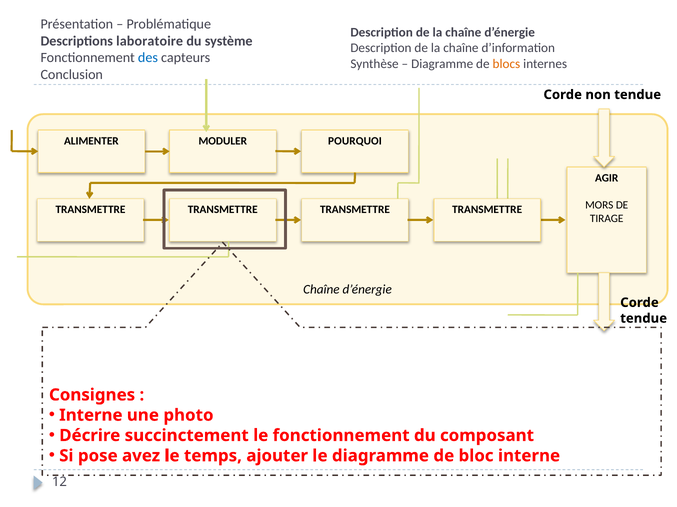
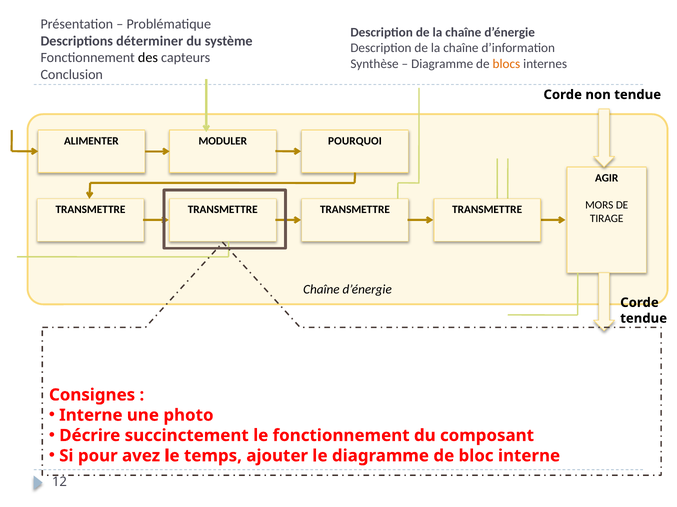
laboratoire: laboratoire -> déterminer (150, 41)
des colour: blue -> black (148, 58)
pose: pose -> pour (98, 456)
